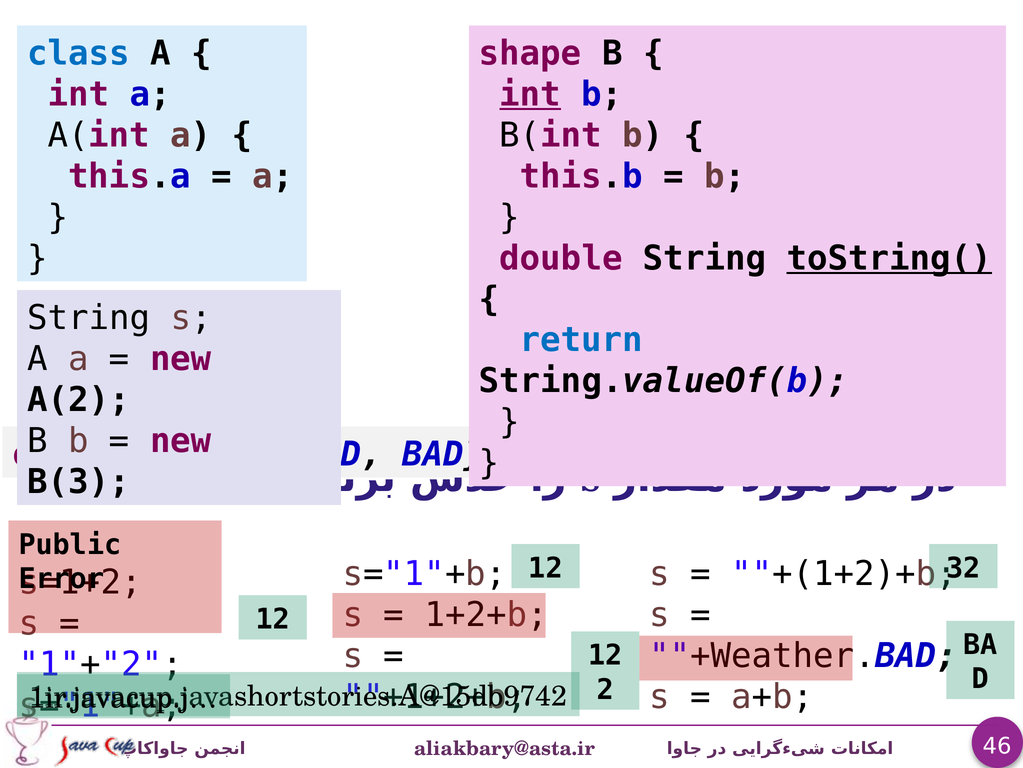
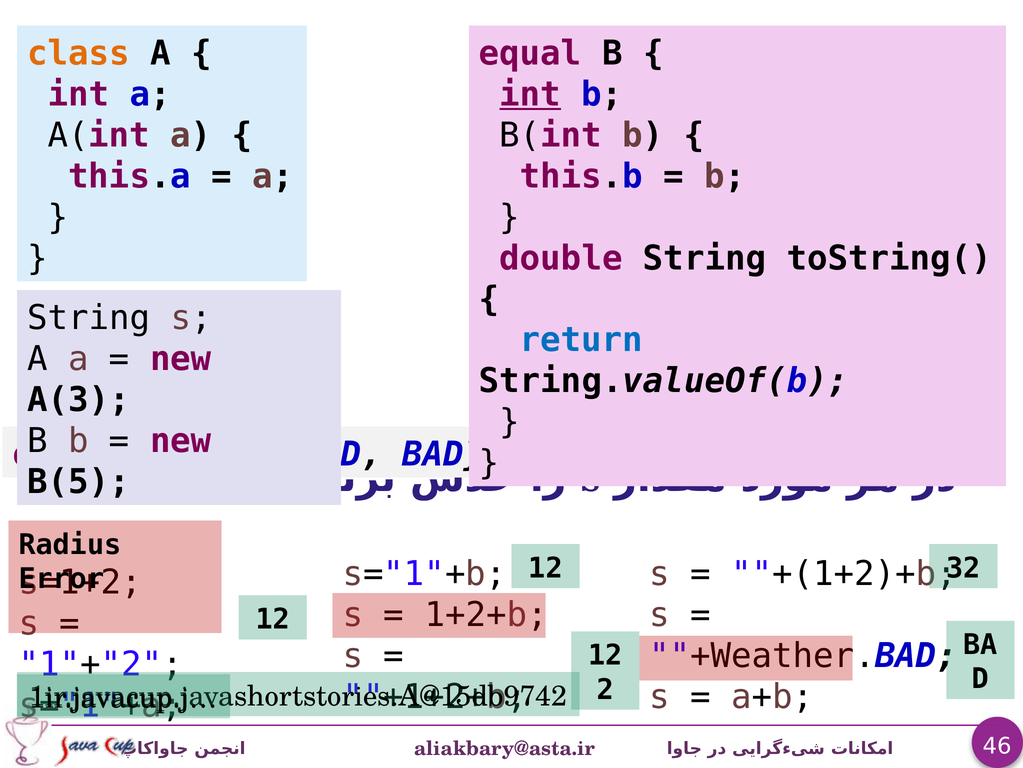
class colour: blue -> orange (78, 53)
shape: shape -> equal (530, 53)
toString( underline: present -> none (889, 258)
A(2: A(2 -> A(3 (78, 400)
B(3: B(3 -> B(5 (78, 481)
Public: Public -> Radius (70, 544)
